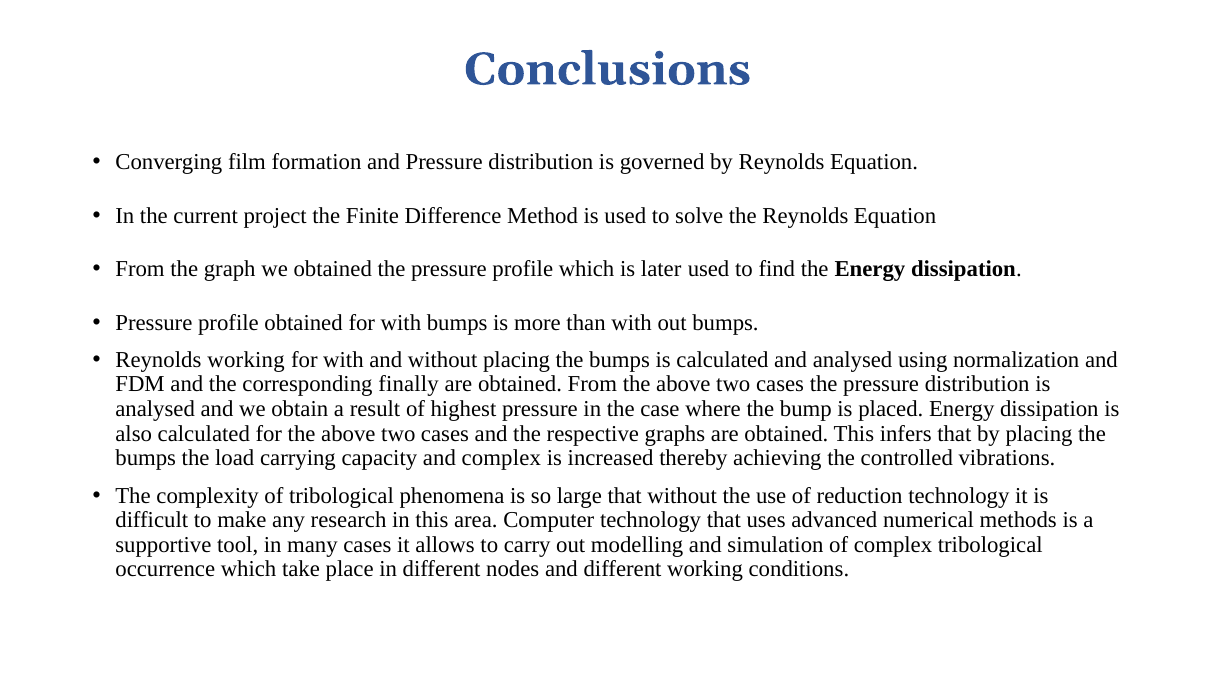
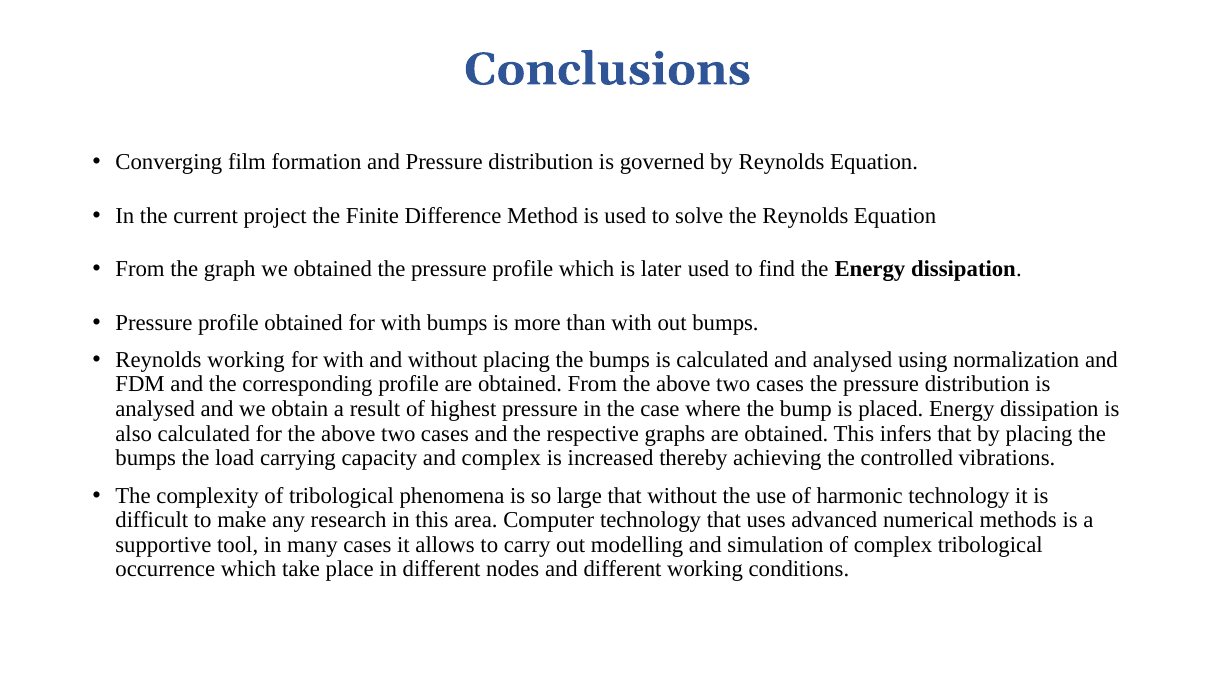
corresponding finally: finally -> profile (409, 385)
reduction: reduction -> harmonic (860, 496)
